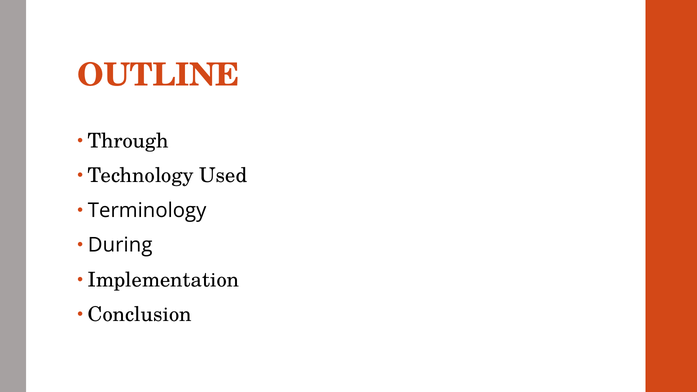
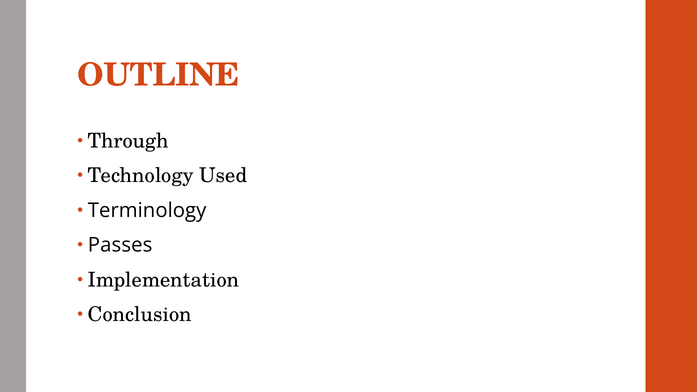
During: During -> Passes (120, 245)
